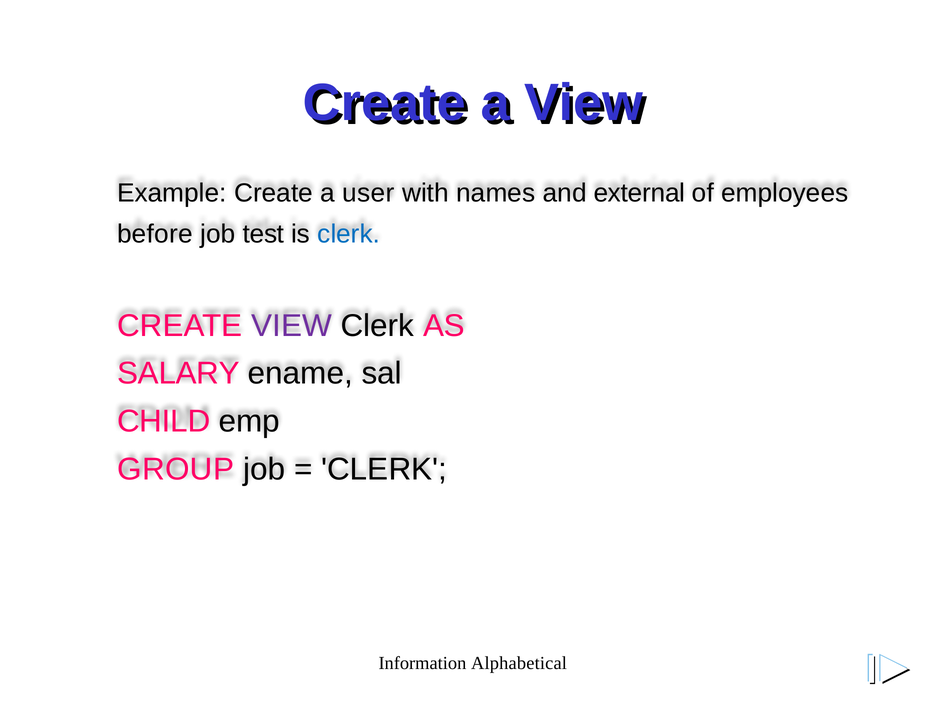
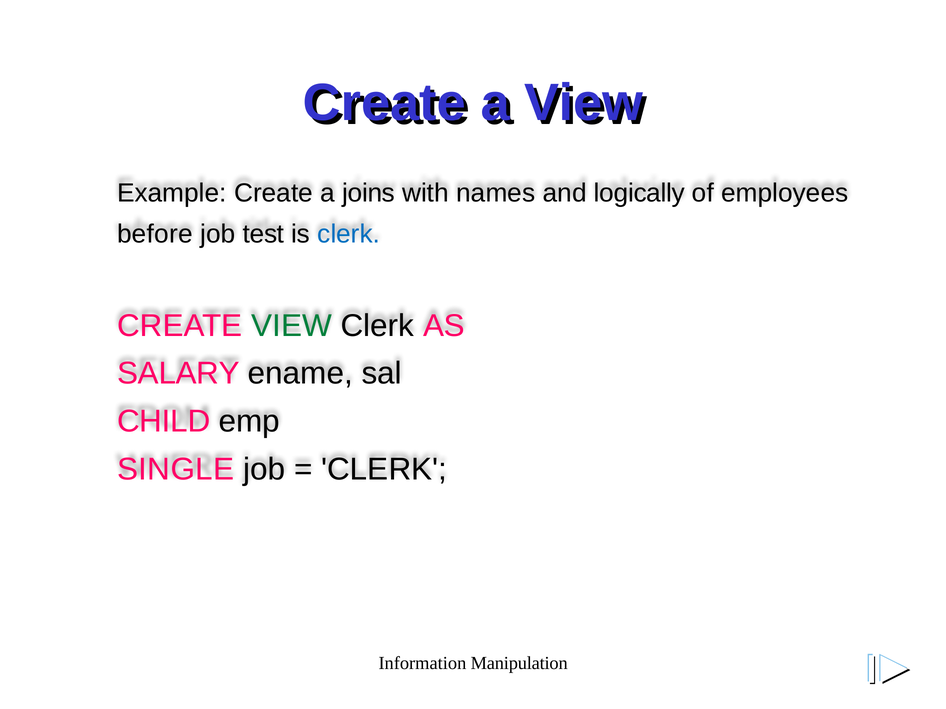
user: user -> joins (369, 193)
external: external -> logically (639, 193)
VIEW colour: purple -> green (292, 326)
GROUP: GROUP -> SINGLE (176, 470)
Alphabetical: Alphabetical -> Manipulation (519, 664)
